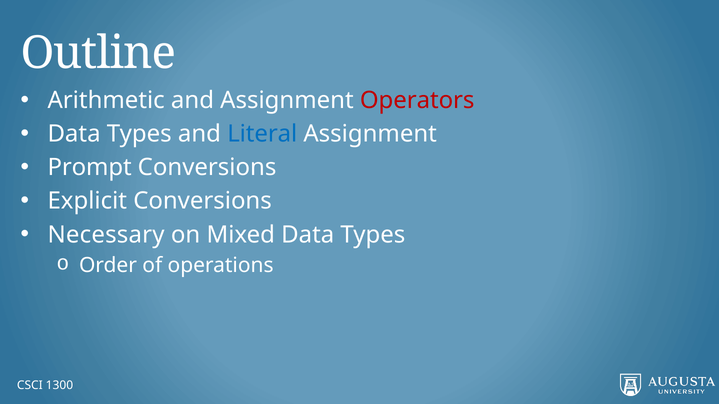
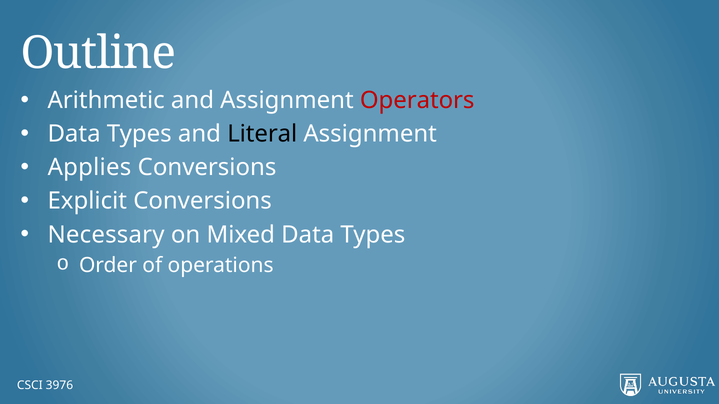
Literal colour: blue -> black (262, 134)
Prompt: Prompt -> Applies (89, 168)
1300: 1300 -> 3976 (59, 386)
